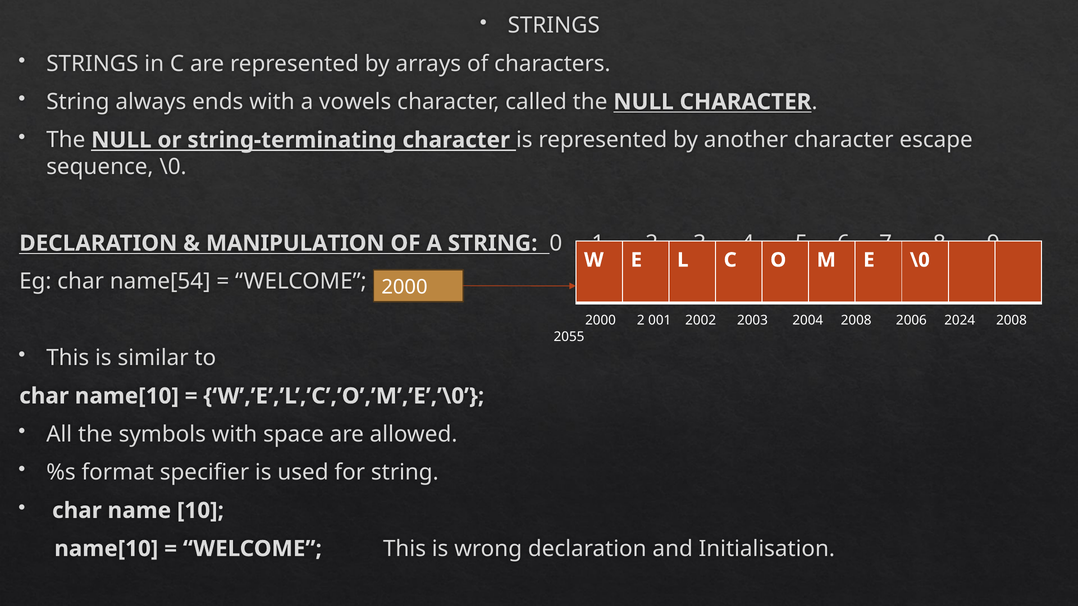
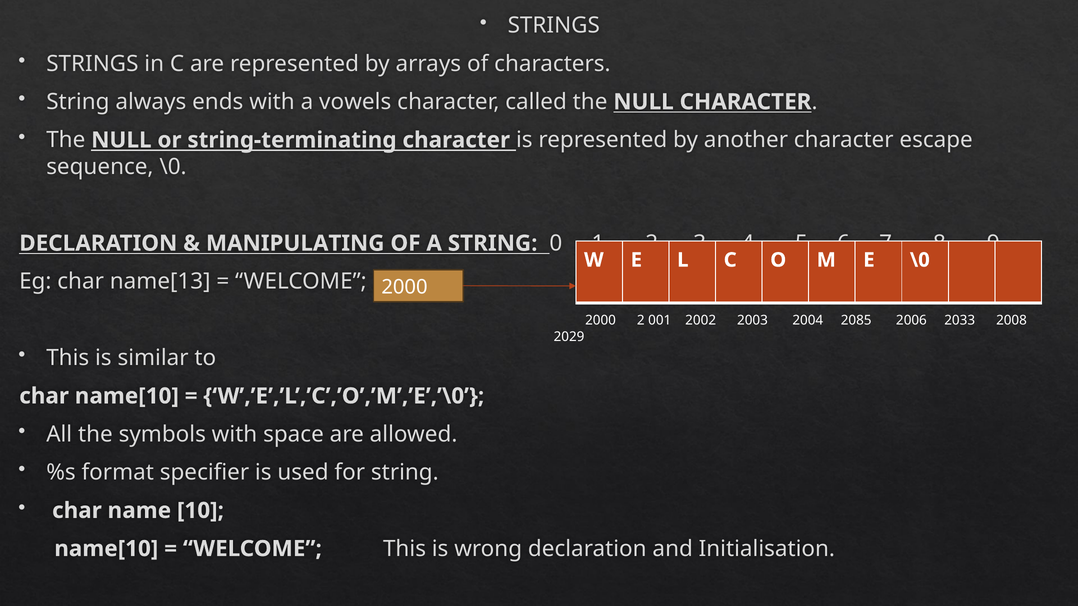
MANIPULATION: MANIPULATION -> MANIPULATING (295, 243)
name[54: name[54 -> name[13 (160, 282)
2004 2008: 2008 -> 2085 (856, 321)
2024: 2024 -> 2033 (960, 321)
2055: 2055 -> 2029 (569, 337)
